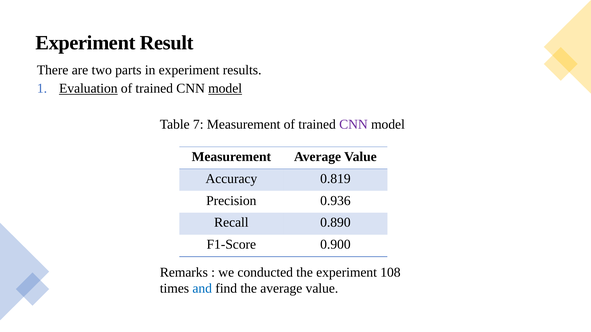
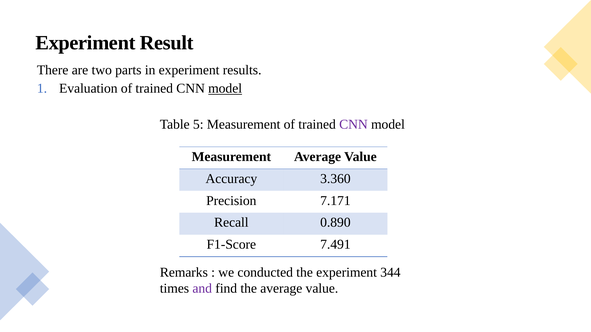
Evaluation underline: present -> none (88, 89)
7: 7 -> 5 (198, 125)
0.819: 0.819 -> 3.360 (335, 179)
0.936: 0.936 -> 7.171 (335, 201)
0.900: 0.900 -> 7.491 (335, 245)
108: 108 -> 344 (390, 273)
and colour: blue -> purple (202, 289)
